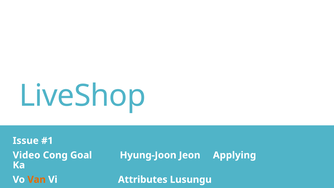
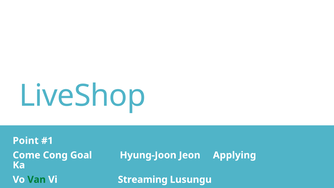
Issue: Issue -> Point (26, 141)
Video: Video -> Come (27, 155)
Van colour: orange -> green (37, 179)
Attributes: Attributes -> Streaming (143, 179)
